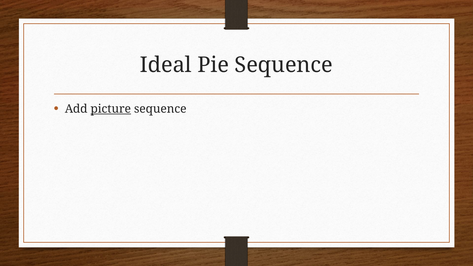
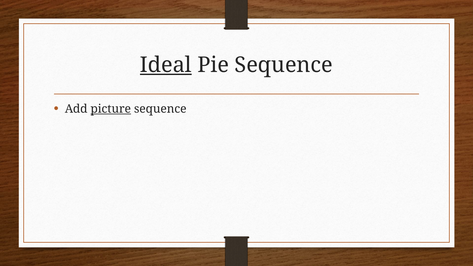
Ideal underline: none -> present (166, 65)
